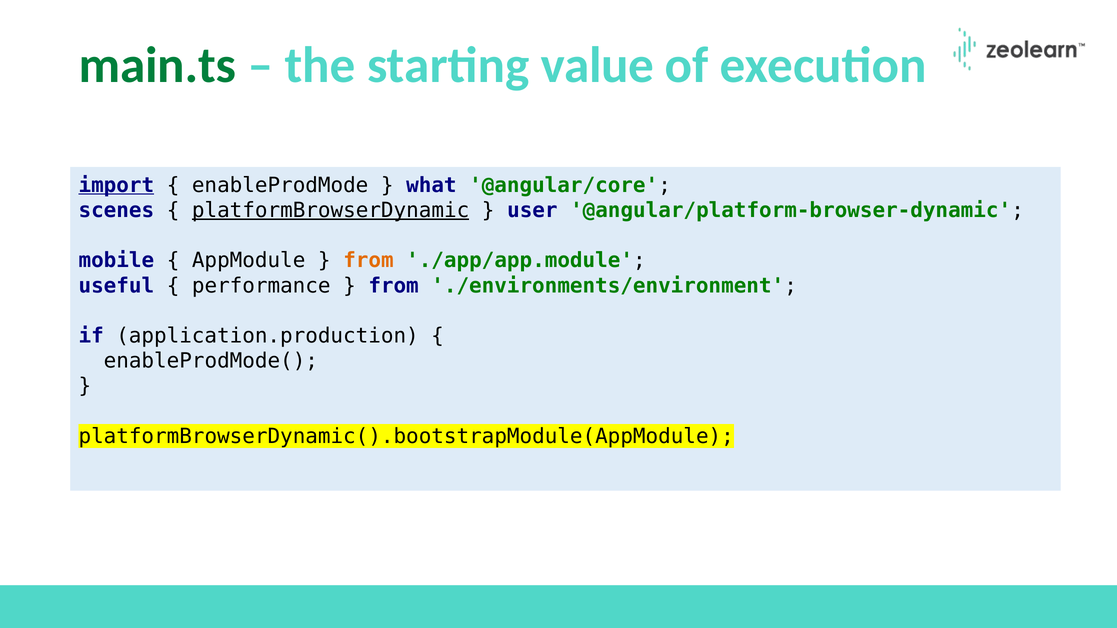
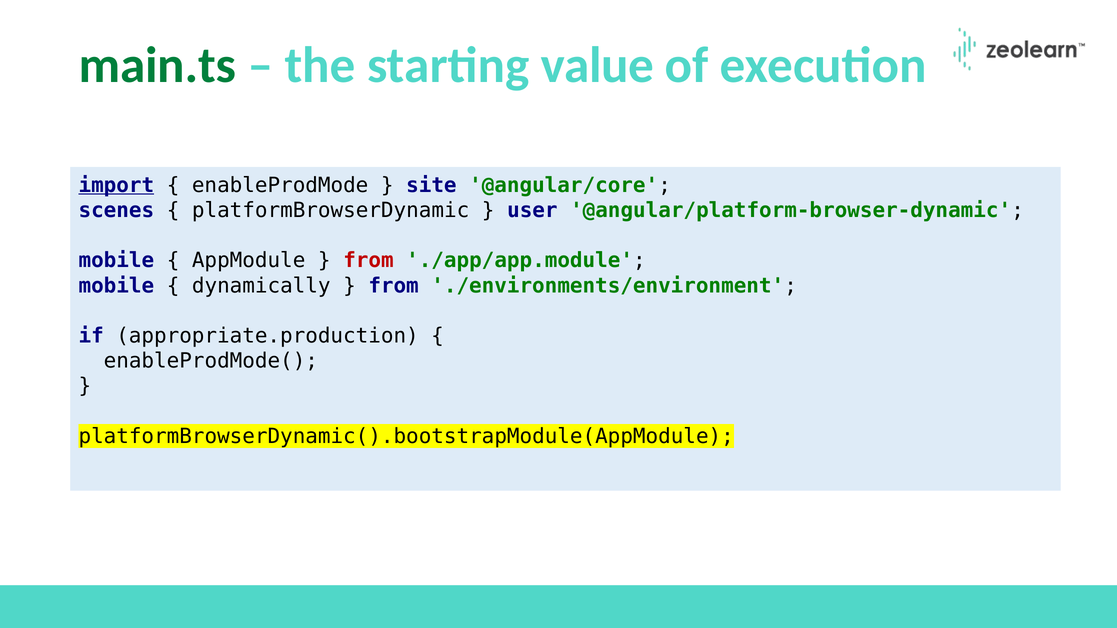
what: what -> site (431, 185)
platformBrowserDynamic underline: present -> none (331, 210)
from colour: orange -> red (368, 261)
useful: useful -> mobile (116, 286)
performance: performance -> dynamically (261, 286)
application.production: application.production -> appropriate.production (267, 336)
